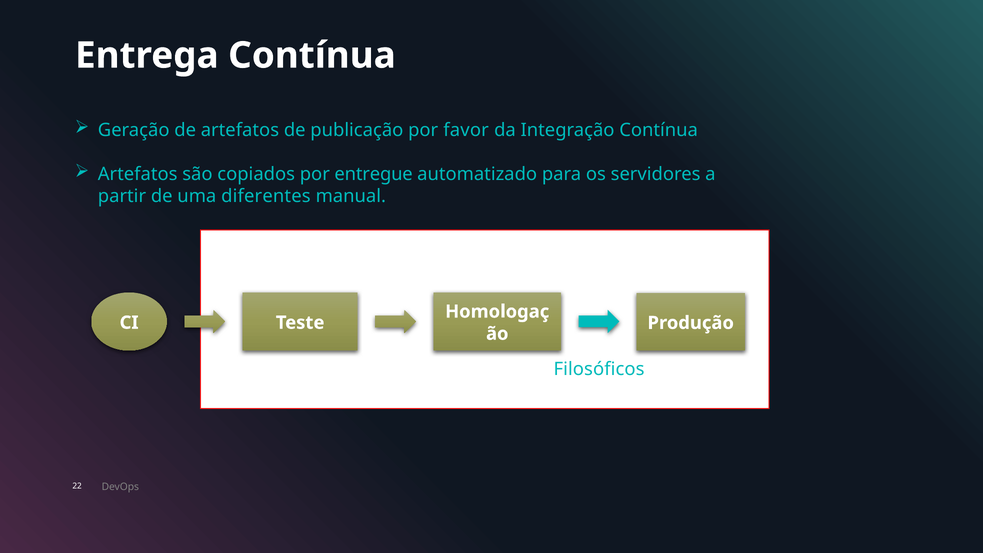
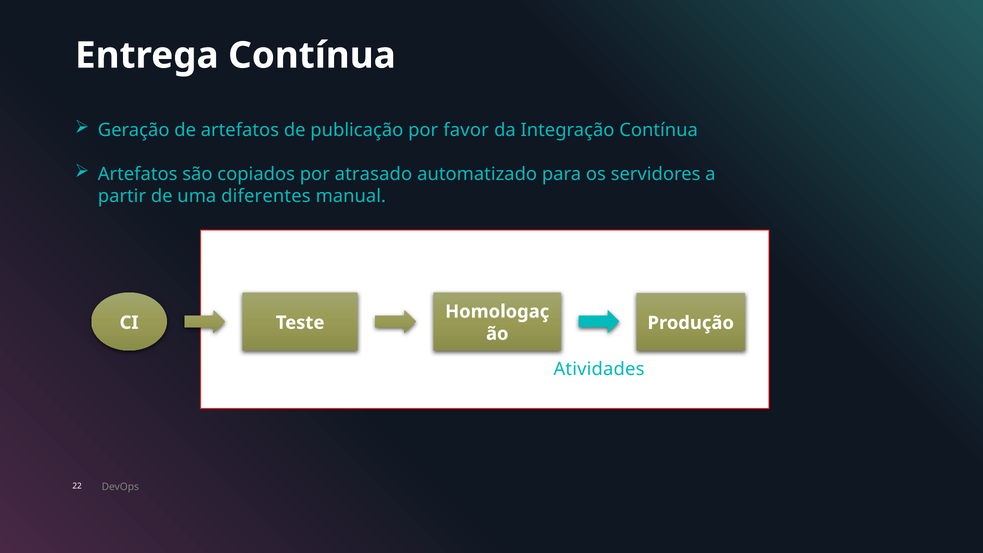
entregue: entregue -> atrasado (373, 174)
Filosóficos: Filosóficos -> Atividades (599, 369)
